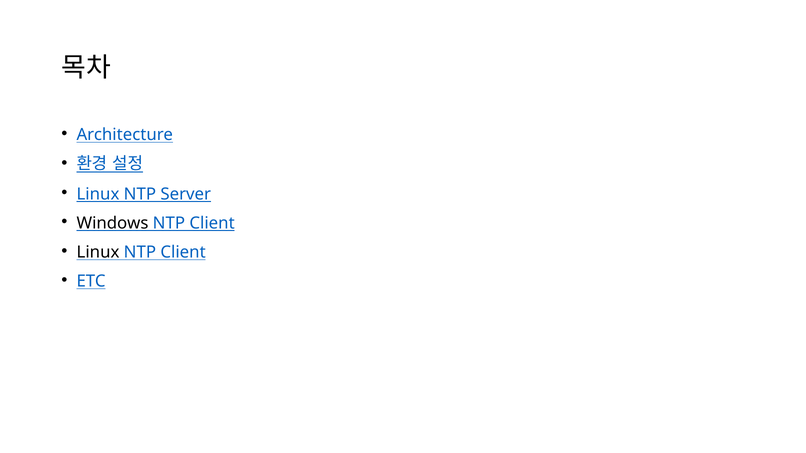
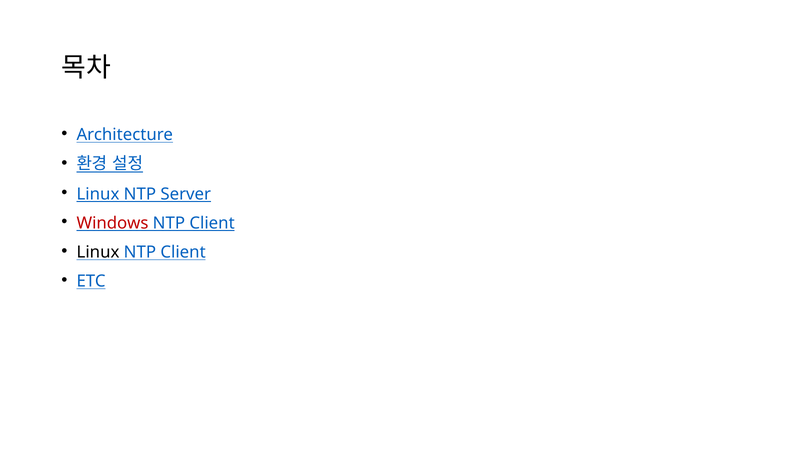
Windows colour: black -> red (113, 223)
